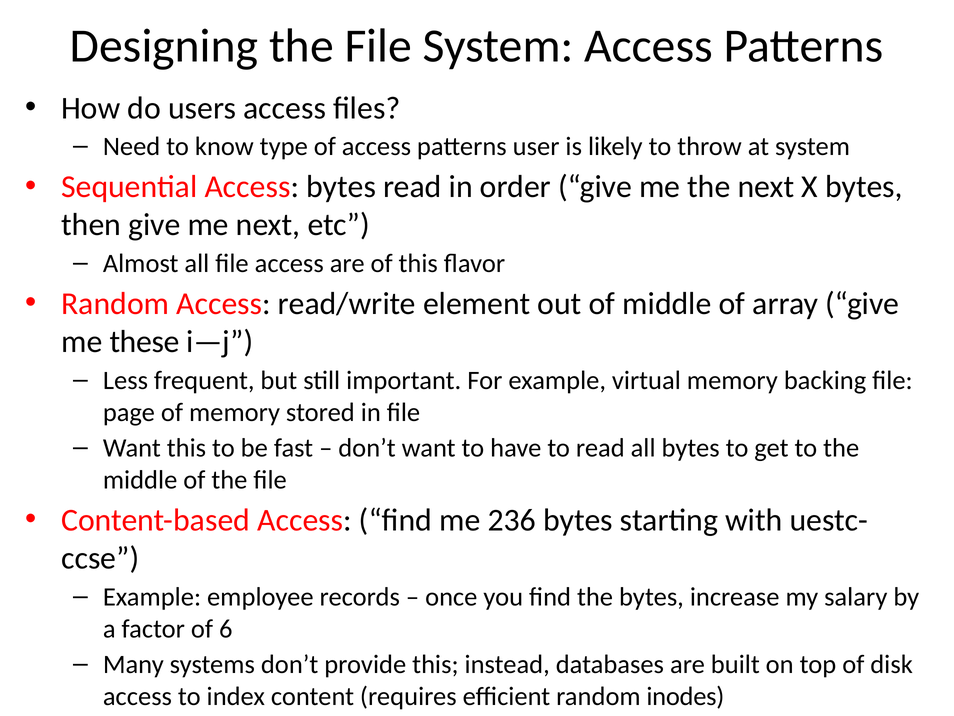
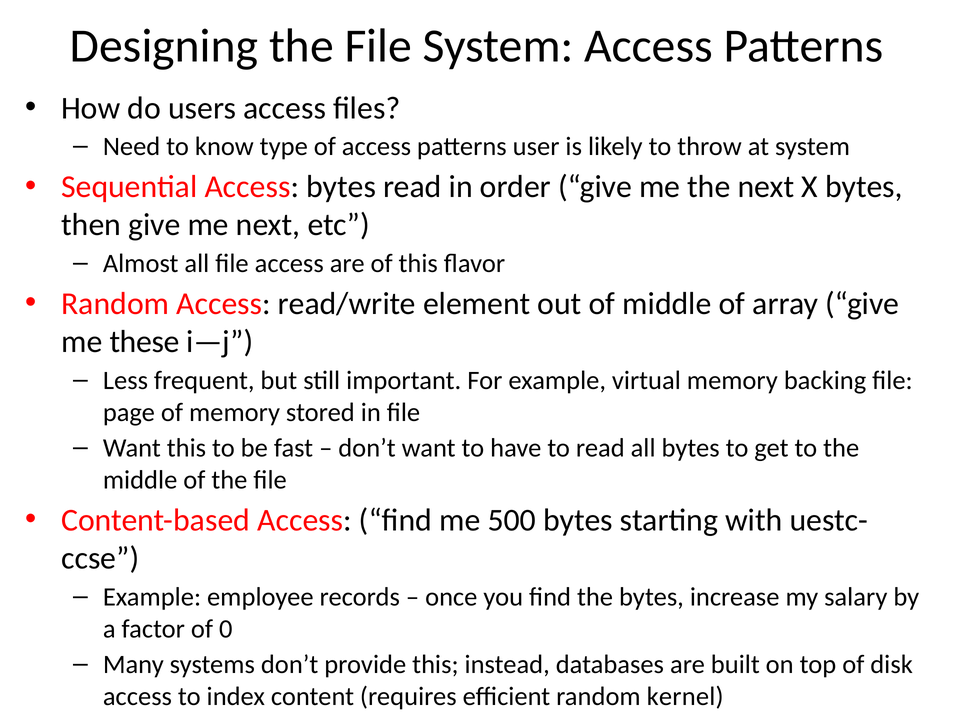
236: 236 -> 500 (512, 520)
6: 6 -> 0 (226, 628)
inodes: inodes -> kernel (685, 696)
